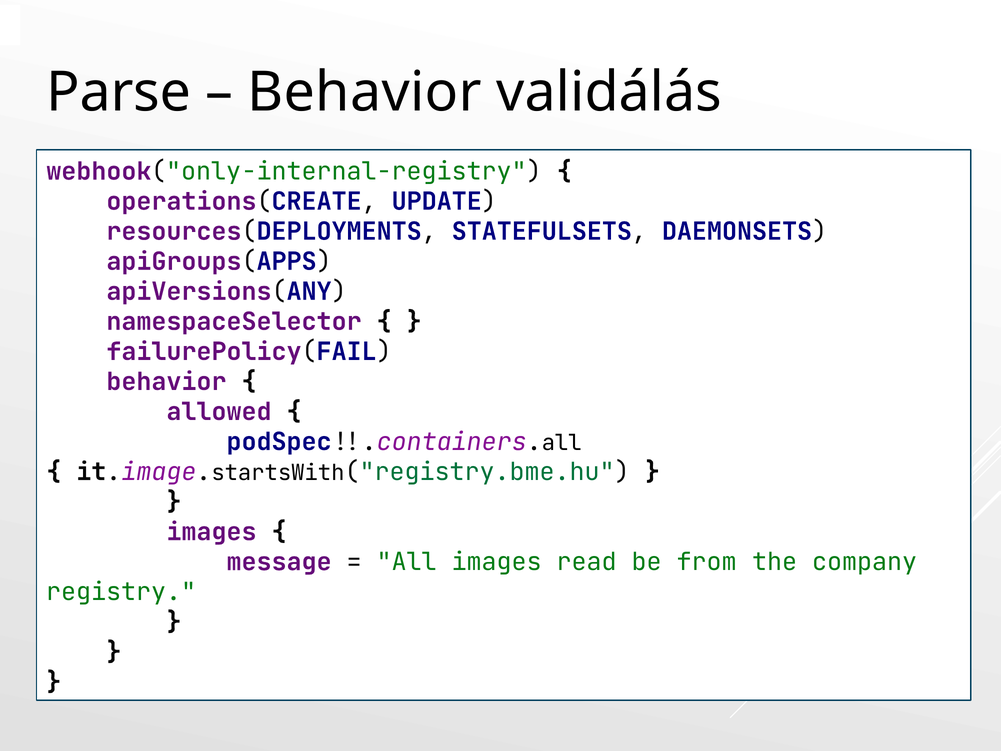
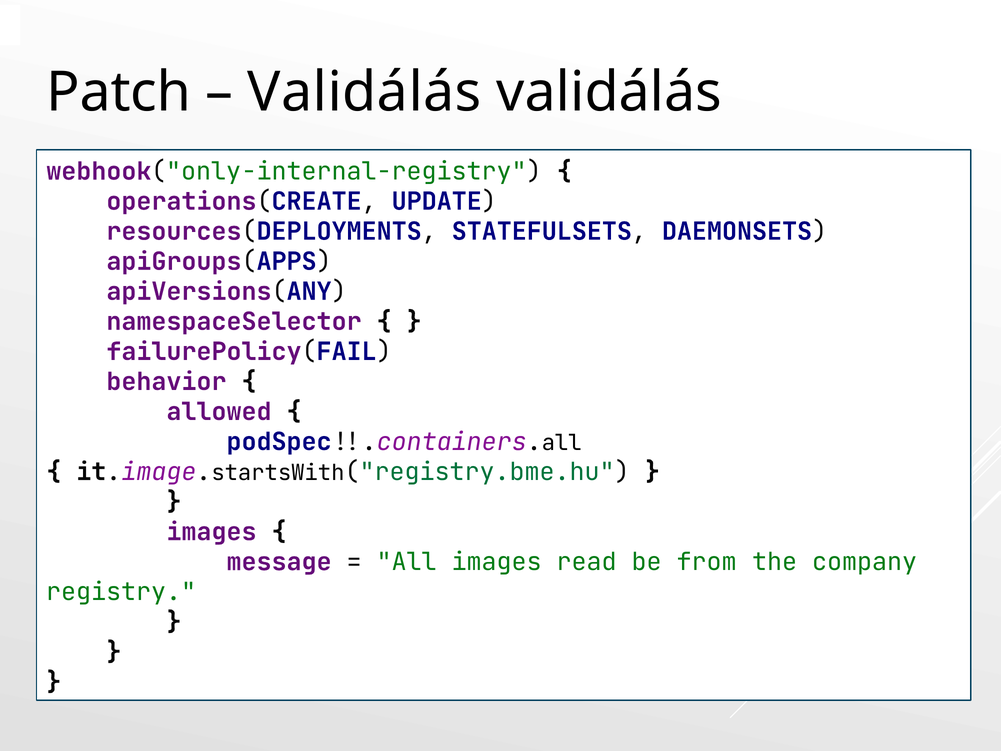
Parse: Parse -> Patch (119, 93)
Behavior: Behavior -> Validálás (364, 93)
